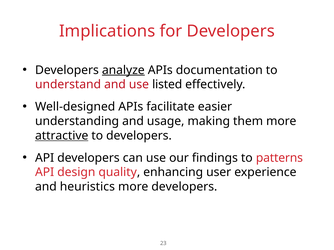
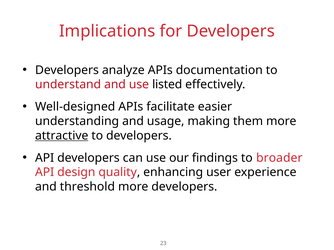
analyze underline: present -> none (123, 70)
patterns: patterns -> broader (279, 158)
heuristics: heuristics -> threshold (87, 187)
